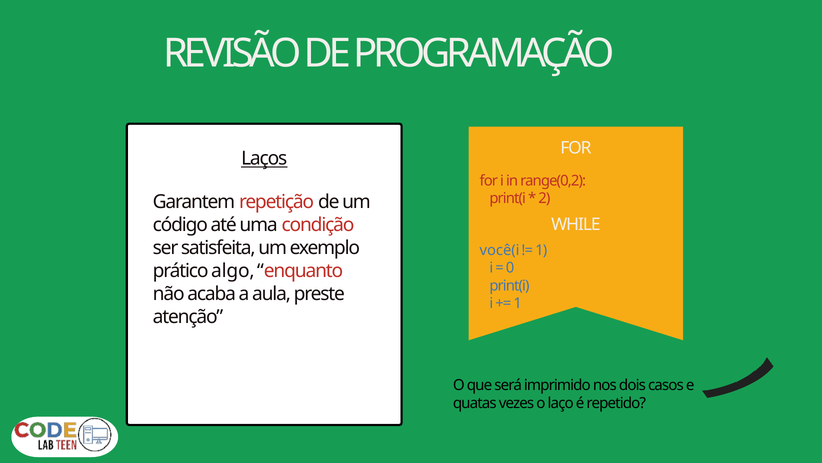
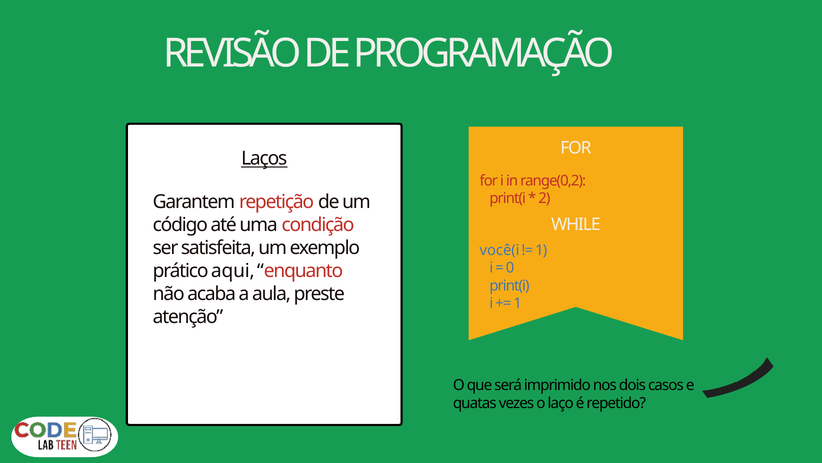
algo: algo -> aqui (233, 271)
